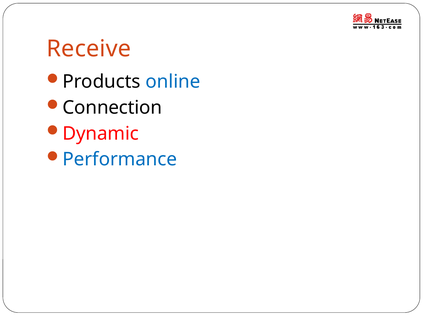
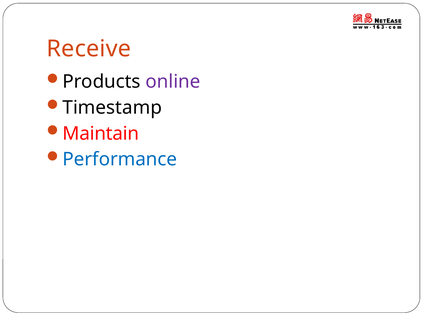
online colour: blue -> purple (173, 82)
Connection: Connection -> Timestamp (112, 108)
Dynamic: Dynamic -> Maintain (101, 134)
